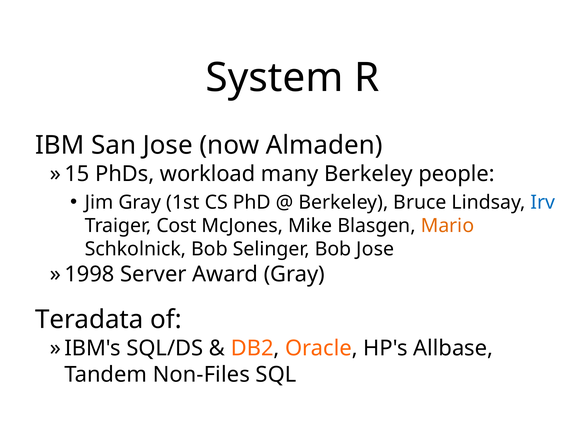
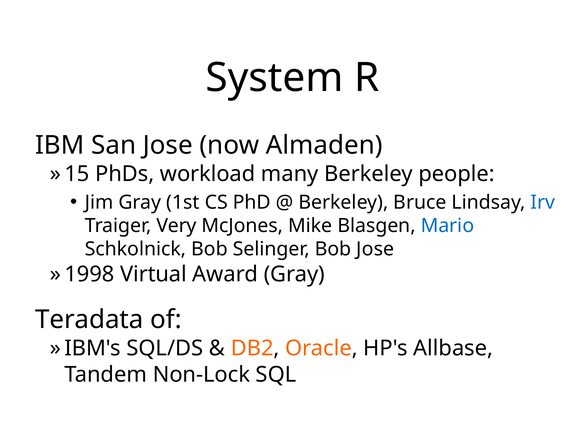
Cost: Cost -> Very (177, 226)
Mario colour: orange -> blue (447, 226)
Server: Server -> Virtual (153, 274)
Non-Files: Non-Files -> Non-Lock (201, 374)
